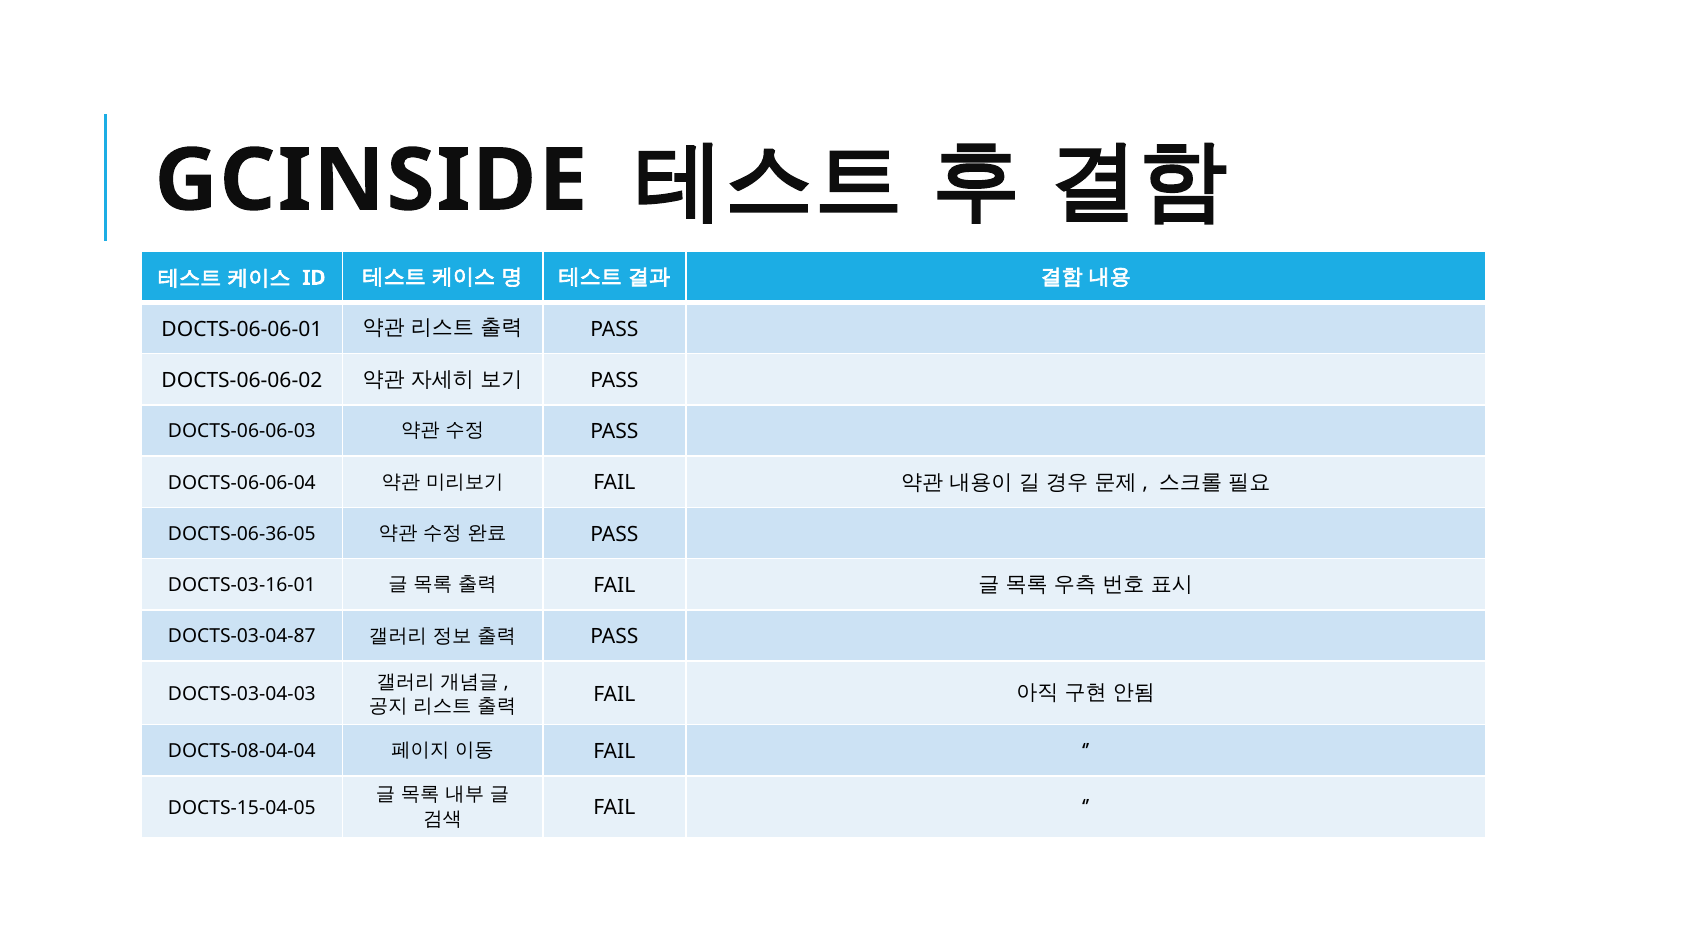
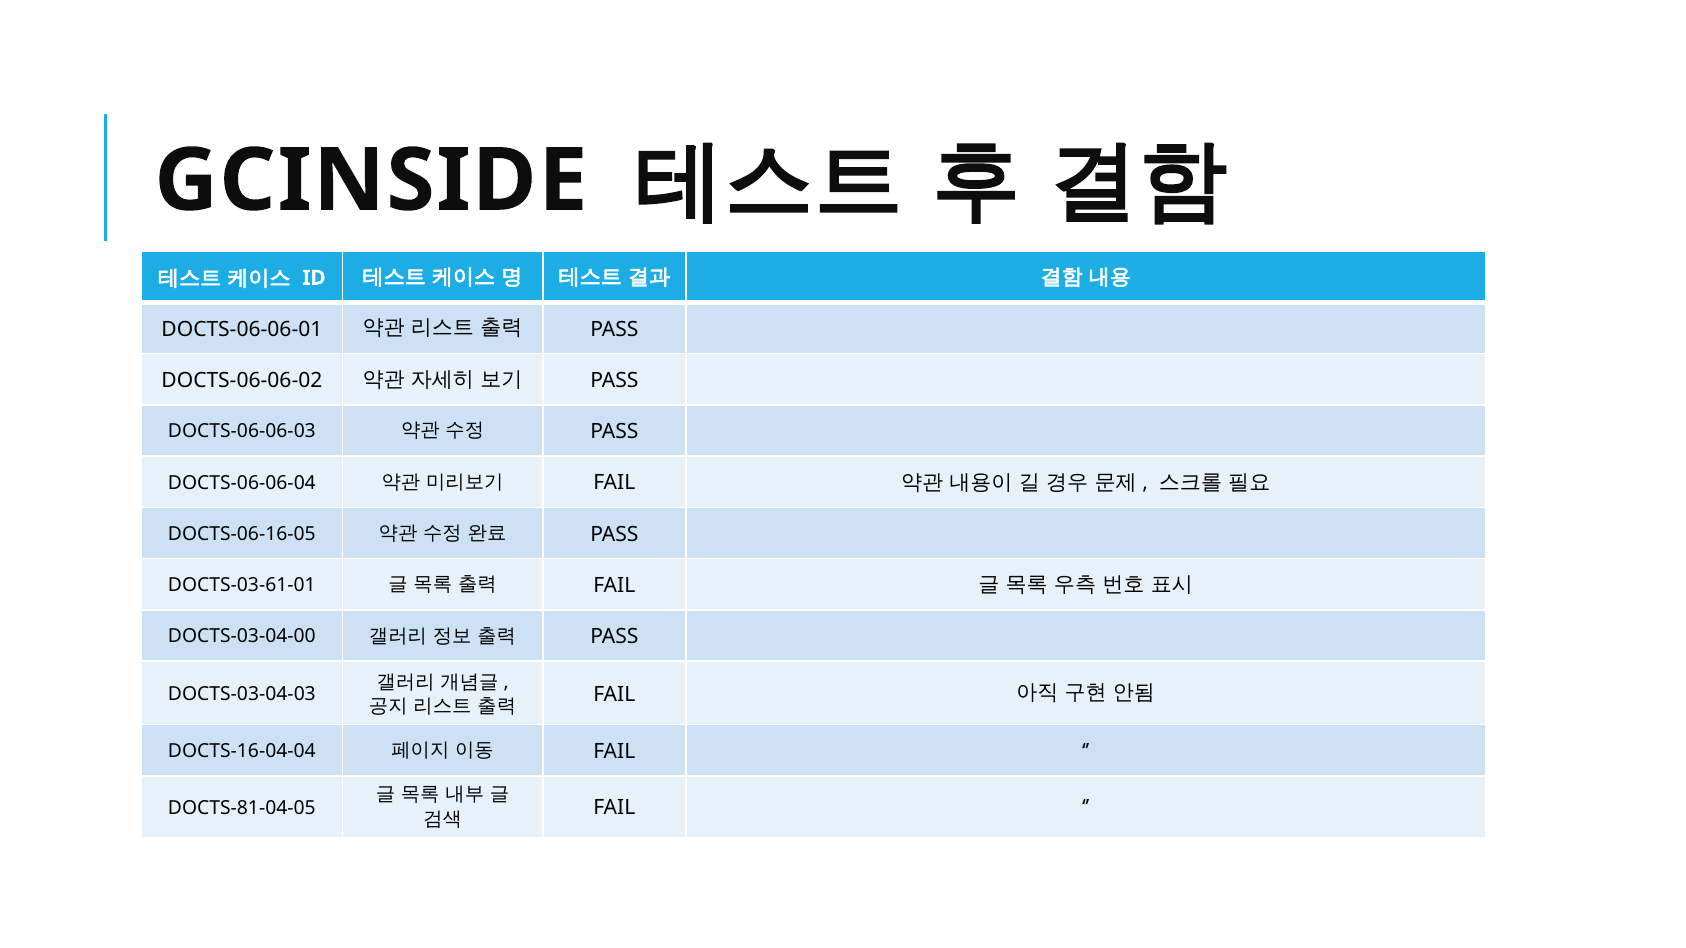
DOCTS-06-36-05: DOCTS-06-36-05 -> DOCTS-06-16-05 (242, 534)
DOCTS-03-16-01: DOCTS-03-16-01 -> DOCTS-03-61-01 (242, 586)
DOCTS-03-04-87: DOCTS-03-04-87 -> DOCTS-03-04-00 (242, 637)
DOCTS-08-04-04: DOCTS-08-04-04 -> DOCTS-16-04-04 (242, 752)
DOCTS-15-04-05: DOCTS-15-04-05 -> DOCTS-81-04-05 (242, 808)
